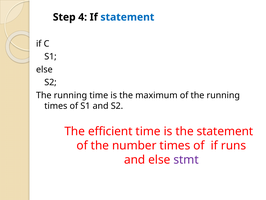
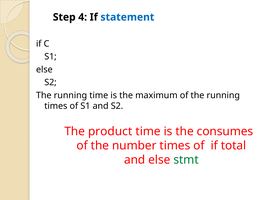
efficient: efficient -> product (110, 131)
the statement: statement -> consumes (225, 131)
runs: runs -> total (234, 145)
stmt colour: purple -> green (186, 159)
